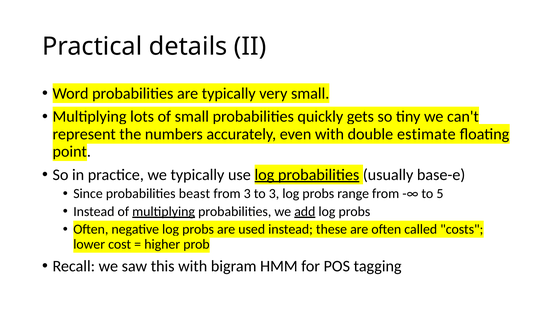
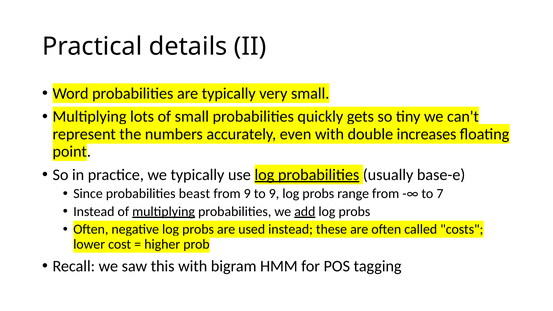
estimate: estimate -> increases (426, 134)
from 3: 3 -> 9 (247, 194)
to 3: 3 -> 9 (274, 194)
5: 5 -> 7 (440, 194)
